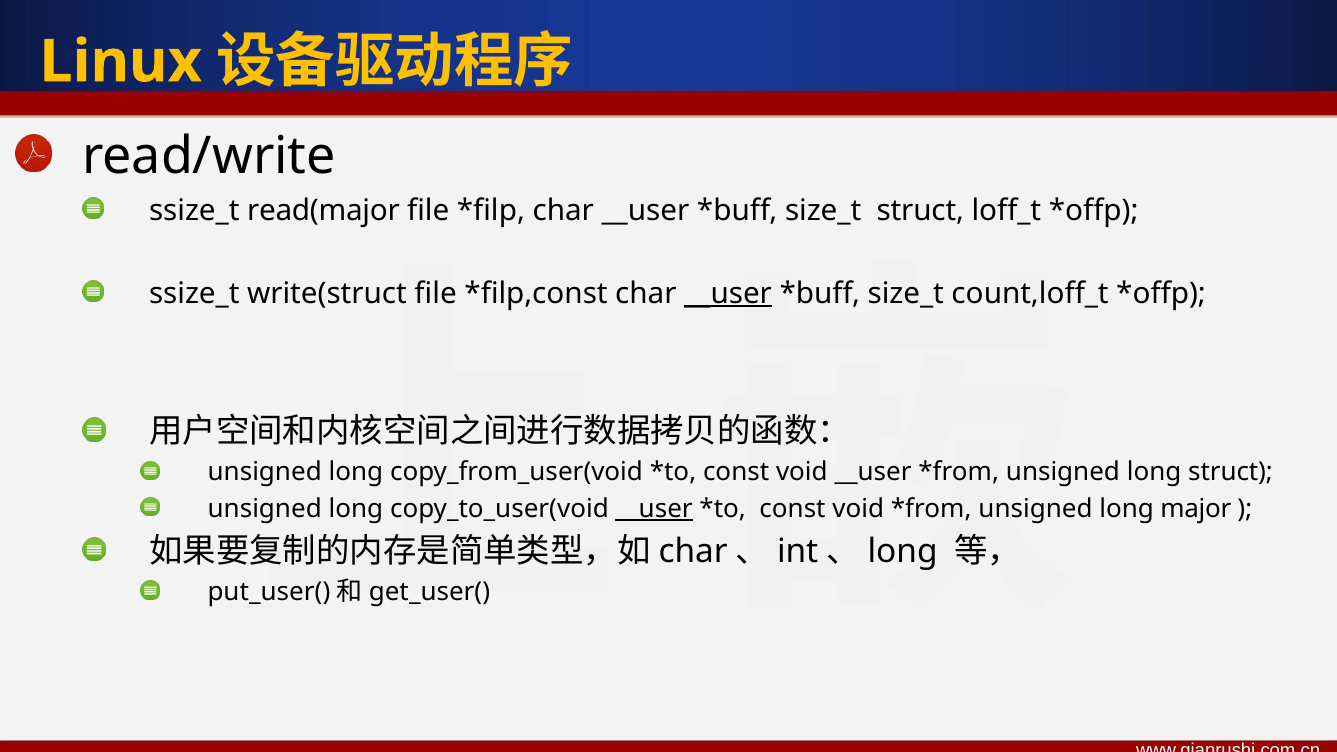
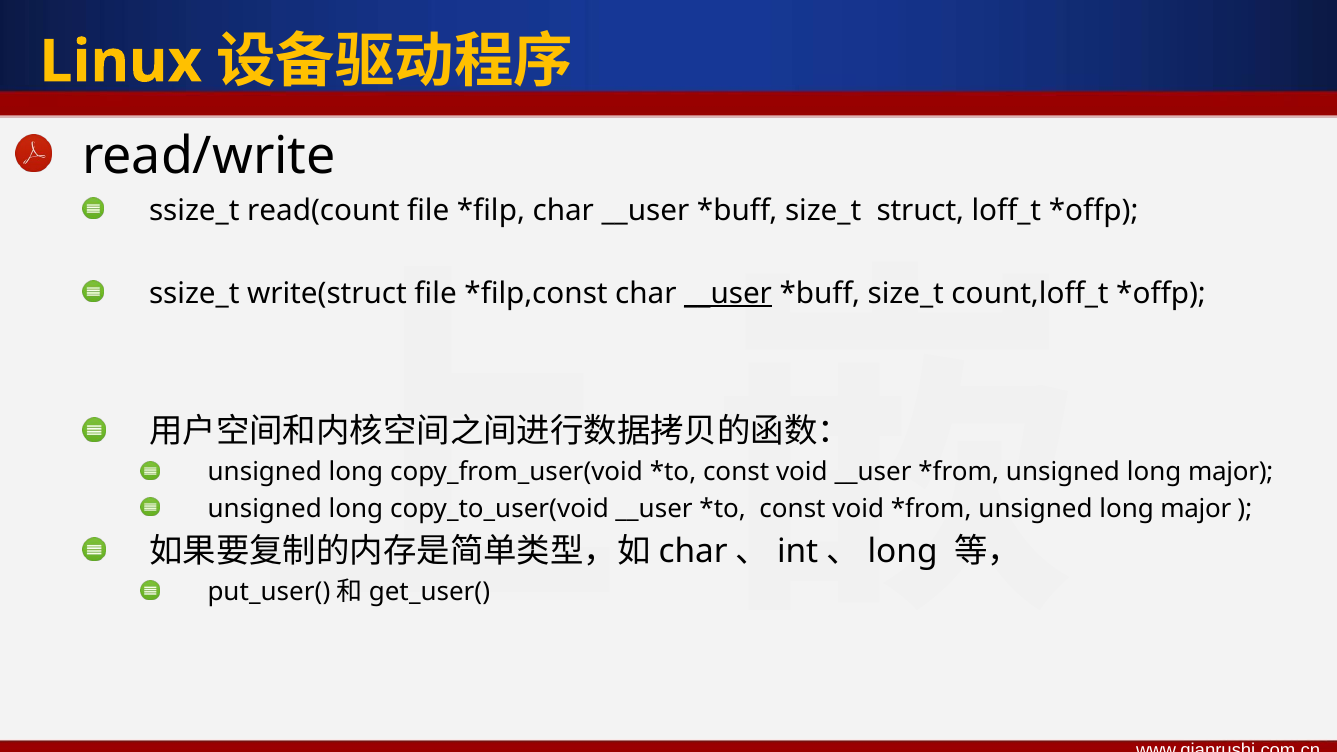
read(major: read(major -> read(count (323, 210)
struct: struct -> major (1231, 472)
__user underline: present -> none (654, 509)
